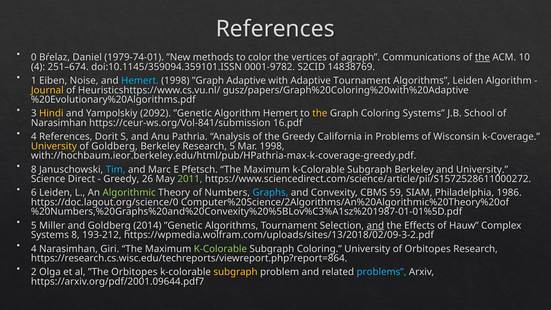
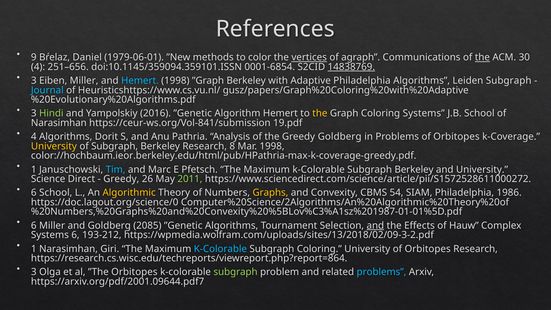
0: 0 -> 9 (34, 57)
1979-74-01: 1979-74-01 -> 1979-06-01 (134, 57)
vertices underline: none -> present (309, 57)
10: 10 -> 30 (524, 57)
251–674: 251–674 -> 251–656 (68, 67)
0001-9782: 0001-9782 -> 0001-6854 (270, 67)
14838769 underline: none -> present (351, 67)
1: 1 -> 3 (34, 81)
Eiben Noise: Noise -> Miller (84, 81)
”Graph Adaptive: Adaptive -> Berkeley (246, 81)
Adaptive Tournament: Tournament -> Philadelphia (362, 81)
Leiden Algorithm: Algorithm -> Subgraph (509, 81)
Journal colour: yellow -> light blue (47, 90)
Hindi colour: yellow -> light green (51, 113)
2092: 2092 -> 2016 (156, 113)
16.pdf: 16.pdf -> 19.pdf (288, 123)
4 References: References -> Algorithms (66, 137)
Greedy California: California -> Goldberg (340, 137)
Problems of Wisconsin: Wisconsin -> Orbitopes (456, 137)
of Goldberg: Goldberg -> Subgraph (115, 146)
Research 5: 5 -> 8 (232, 146)
with://hochbaum.ieor.berkeley.edu/html/pub/HPathria-max-k-coverage-greedy.pdf: with://hochbaum.ieor.berkeley.edu/html/pub/HPathria-max-k-coverage-greedy.pdf -> color://hochbaum.ieor.berkeley.edu/html/pub/HPathria-max-k-coverage-greedy.pdf (224, 155)
8: 8 -> 1 (34, 169)
6 Leiden: Leiden -> School (56, 193)
Algorithmic colour: light green -> yellow (129, 193)
Graphs colour: light blue -> yellow (270, 193)
59: 59 -> 54 (397, 193)
5: 5 -> 6 (34, 225)
2014: 2014 -> 2085 (147, 225)
Systems 8: 8 -> 6 (75, 235)
4: 4 -> 1 (34, 249)
K-Colorable colour: light green -> light blue (220, 249)
2: 2 -> 3 (34, 272)
subgraph colour: yellow -> light green (236, 272)
